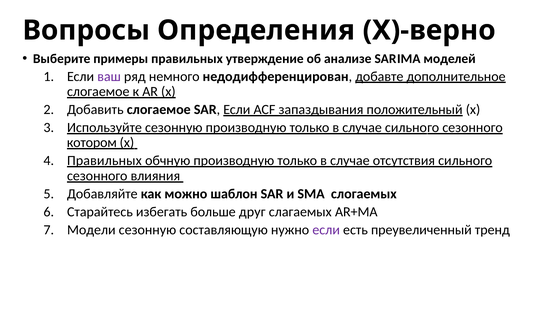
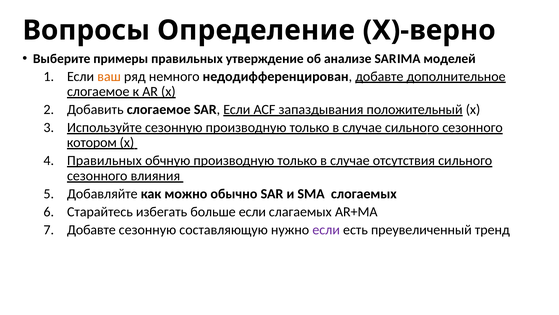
Определения: Определения -> Определение (256, 30)
ваш colour: purple -> orange (109, 76)
шаблон: шаблон -> обычно (234, 193)
больше друг: друг -> если (252, 211)
Модели: Модели -> Добавте (91, 229)
